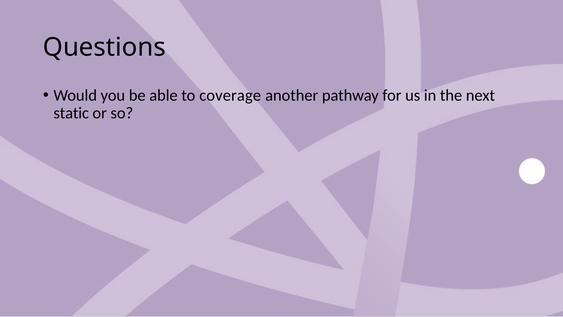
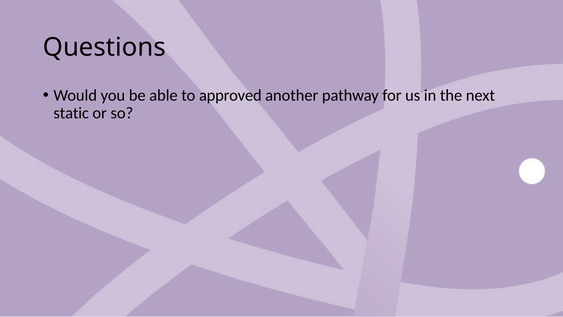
coverage: coverage -> approved (230, 95)
